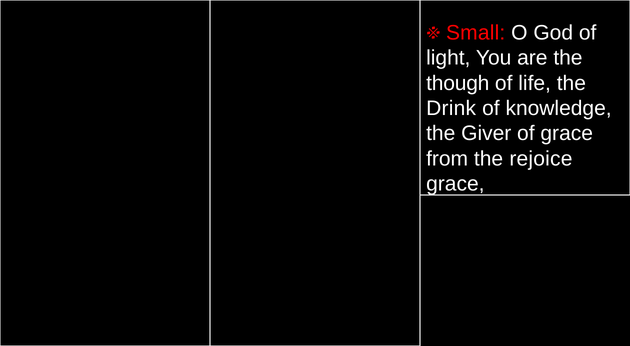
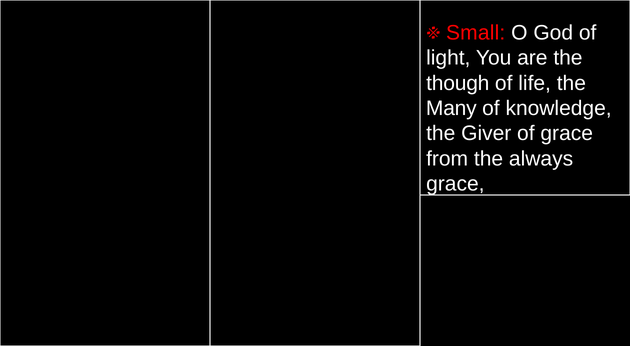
Drink: Drink -> Many (451, 109)
rejoice: rejoice -> always (541, 159)
